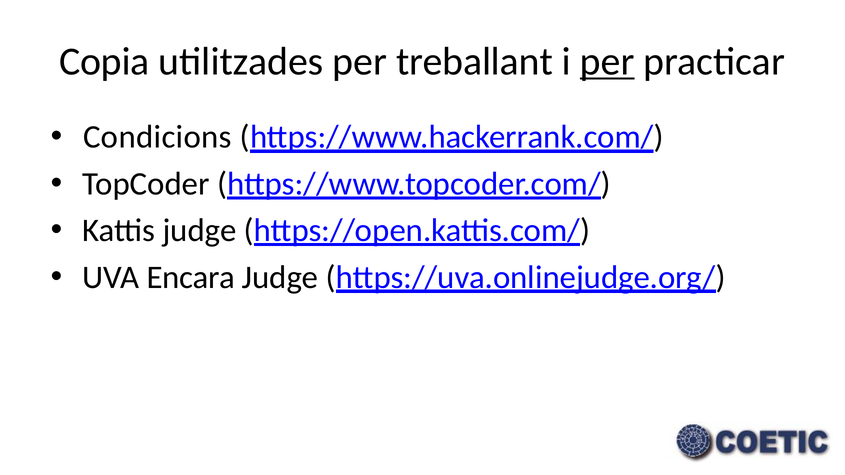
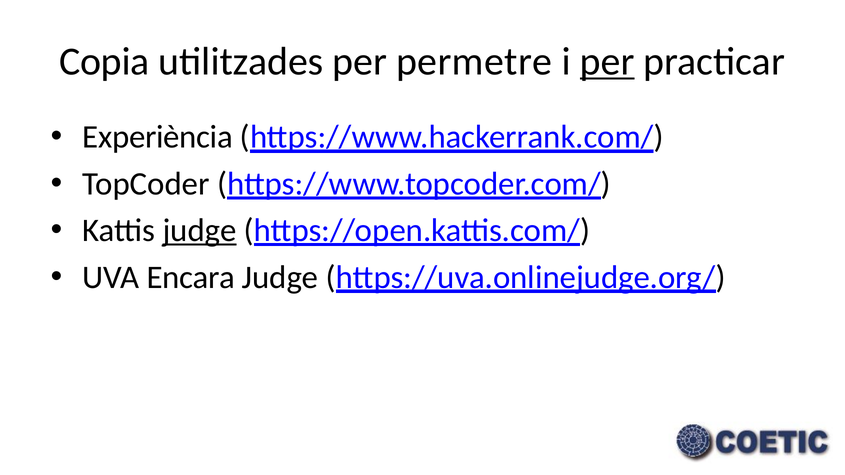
treballant: treballant -> permetre (474, 61)
Condicions: Condicions -> Experiència (158, 137)
judge underline: none -> present (199, 231)
